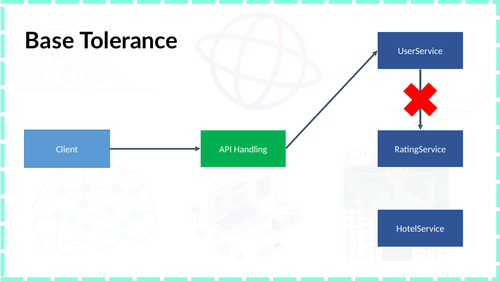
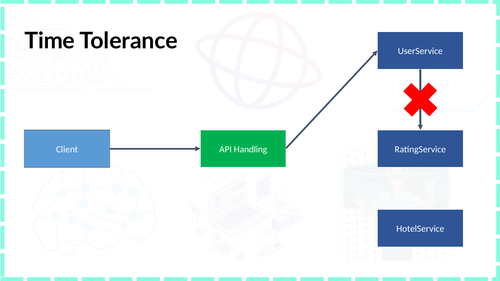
Base: Base -> Time (50, 41)
